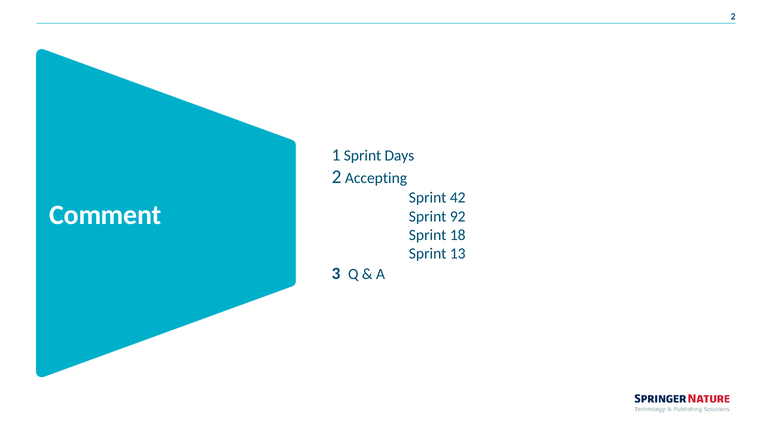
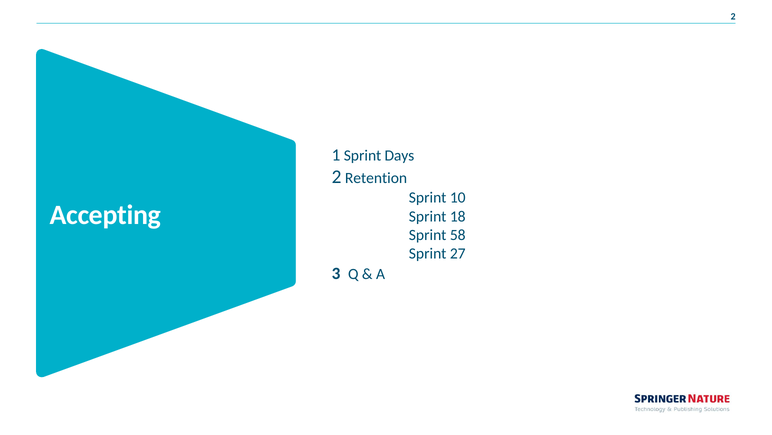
Accepting: Accepting -> Retention (376, 178)
42: 42 -> 10 (458, 197)
Comment: Comment -> Accepting (105, 215)
92: 92 -> 18 (458, 216)
18: 18 -> 58 (458, 235)
13: 13 -> 27 (458, 253)
